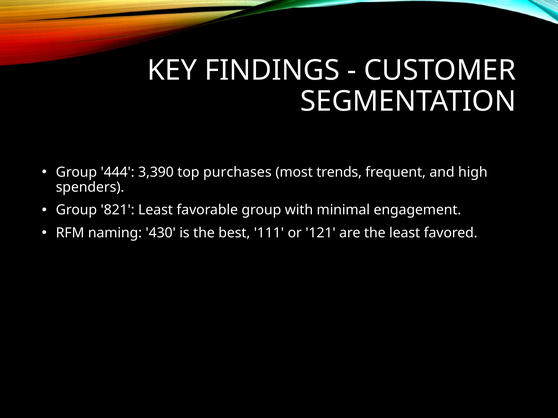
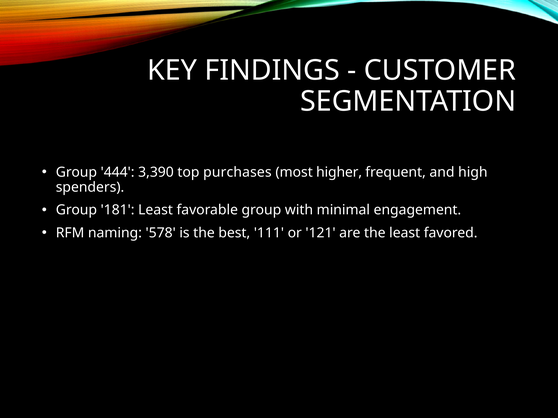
trends: trends -> higher (339, 172)
821: 821 -> 181 (118, 210)
430: 430 -> 578 (161, 233)
